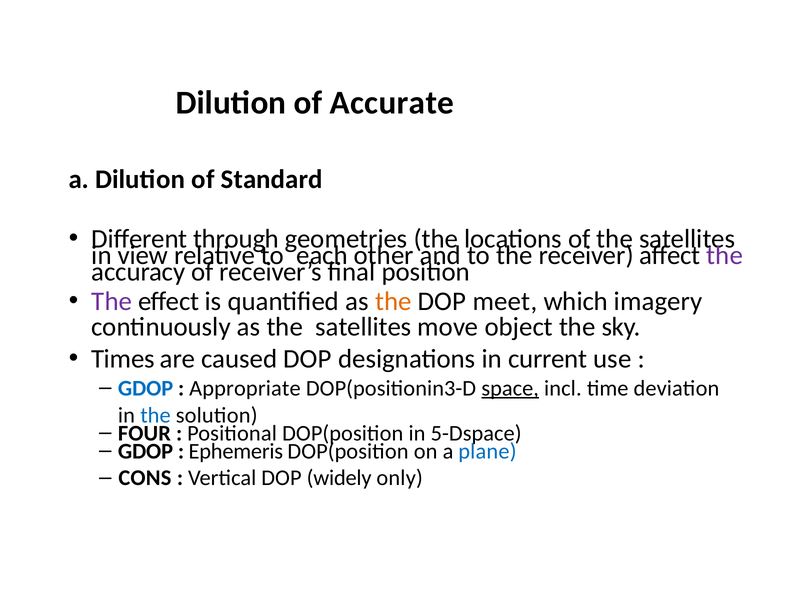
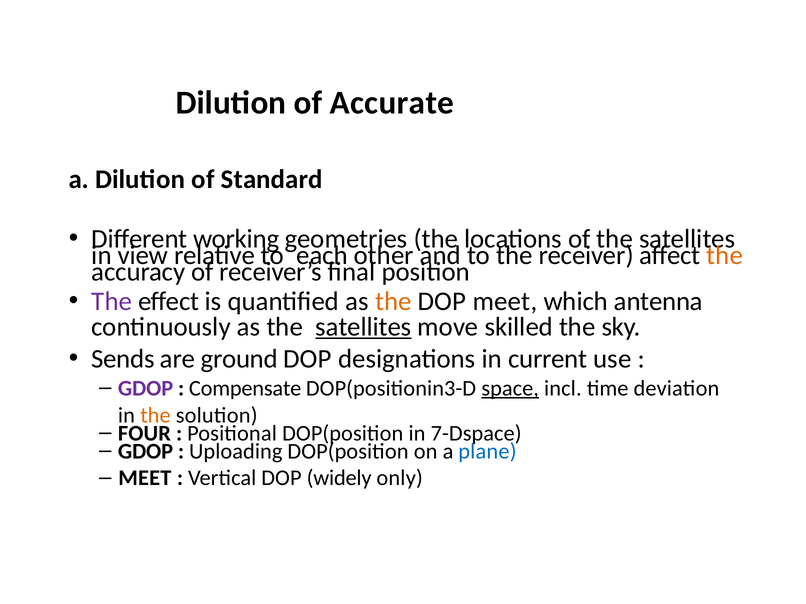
through: through -> working (236, 239)
the colour: purple -> orange (725, 255)
imagery: imagery -> antenna (658, 302)
satellites underline: none -> present (363, 327)
object: object -> skilled (519, 327)
Times: Times -> Sends (123, 359)
caused: caused -> ground (239, 359)
GDOP colour: blue -> purple (146, 389)
Appropriate: Appropriate -> Compensate (245, 389)
the colour: blue -> orange (155, 415)
5-Dspace: 5-Dspace -> 7-Dspace (476, 434)
Ephemeris: Ephemeris -> Uploading (236, 451)
CONS: CONS -> MEET (145, 478)
